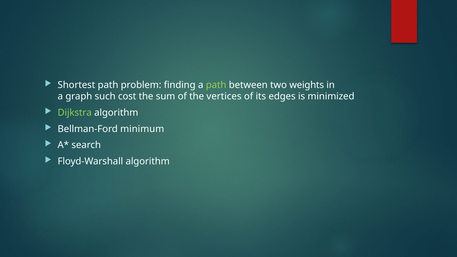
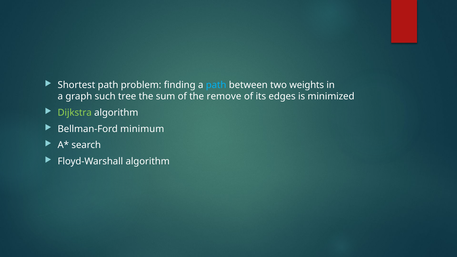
path colour: light green -> light blue (216, 85)
cost: cost -> tree (127, 97)
vertices: vertices -> remove (224, 97)
